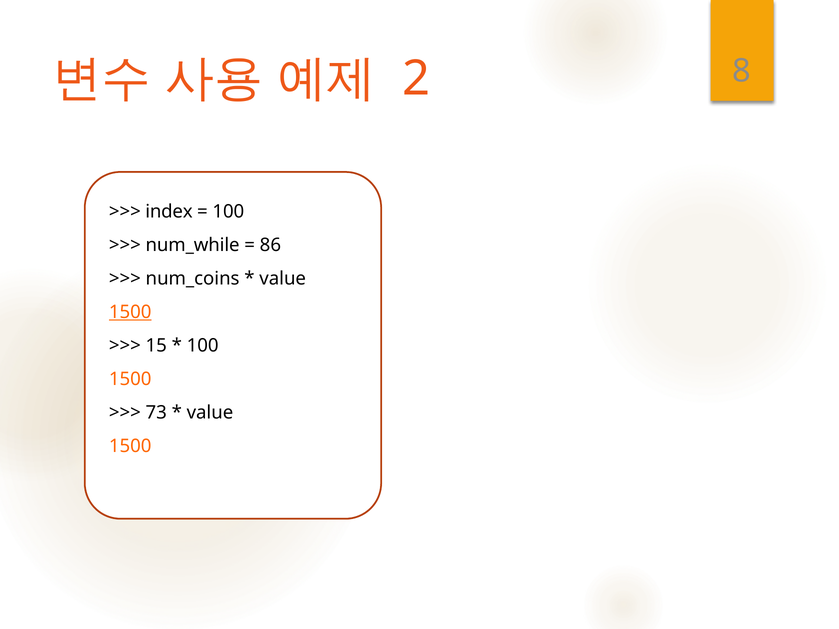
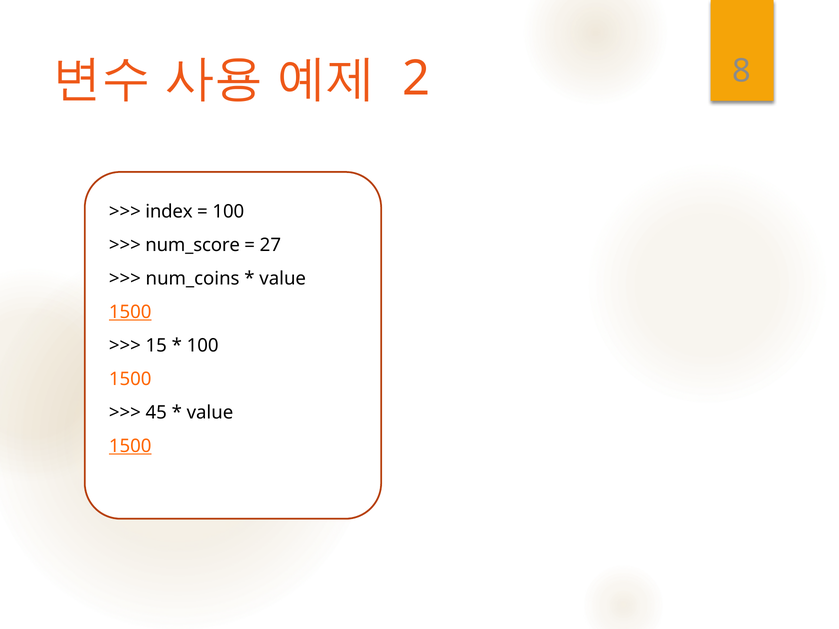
num_while: num_while -> num_score (193, 245)
86: 86 -> 27 (270, 245)
73: 73 -> 45 (156, 413)
1500 underline: none -> present (130, 446)
